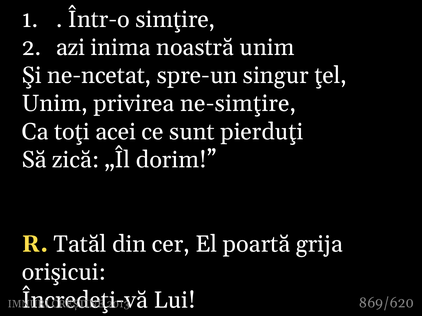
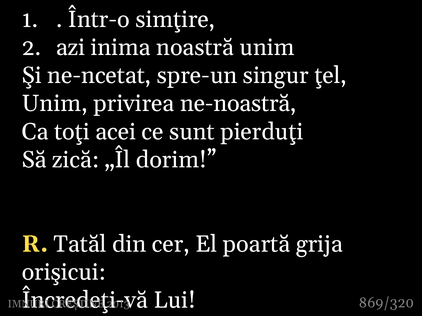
ne-simţire: ne-simţire -> ne-noastră (238, 104)
869/620: 869/620 -> 869/320 (387, 303)
